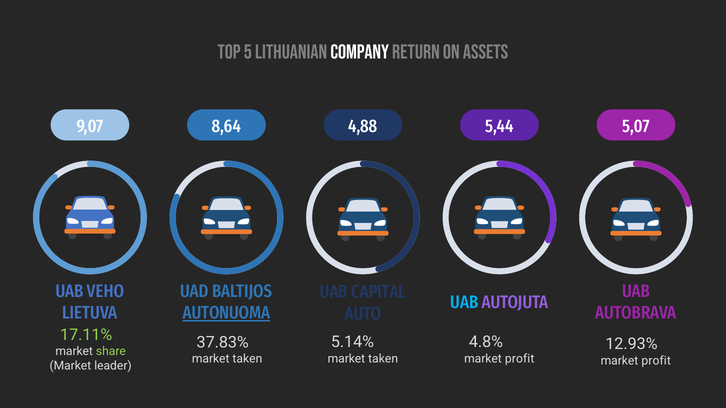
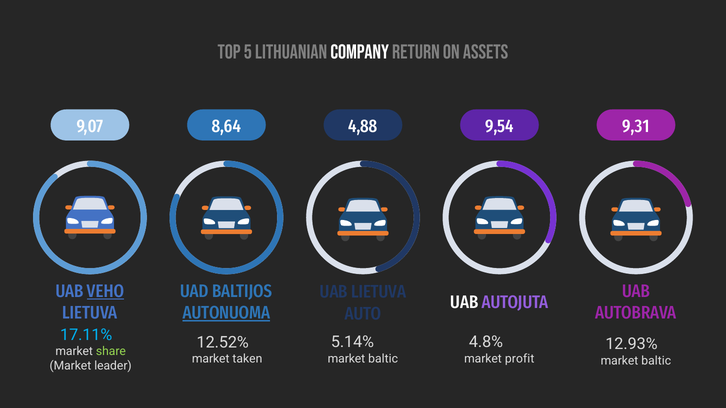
5,44: 5,44 -> 9,54 (500, 126)
5,07: 5,07 -> 9,31 (636, 126)
VEHO underline: none -> present (106, 292)
UAB CAPITAL: CAPITAL -> LIETUVA (379, 292)
UAB colour: light blue -> white (464, 302)
17.11% colour: light green -> light blue (86, 335)
37.83%: 37.83% -> 12.52% (223, 343)
taken: taken -> baltic (383, 359)
profit: profit -> baltic (656, 361)
